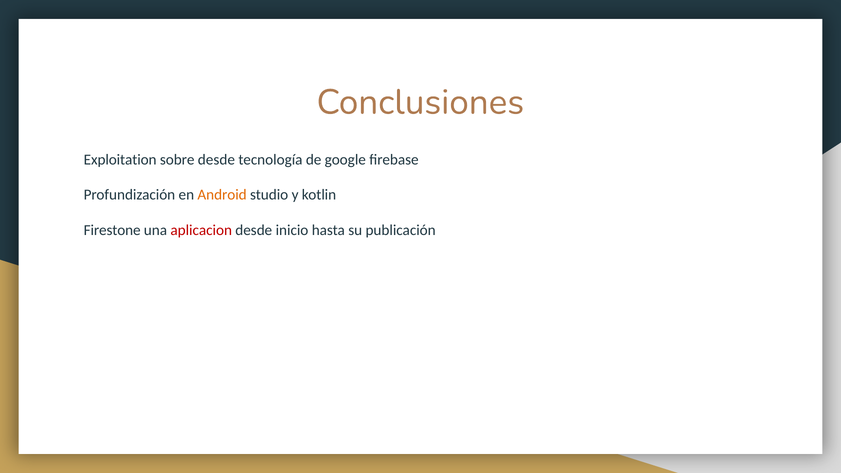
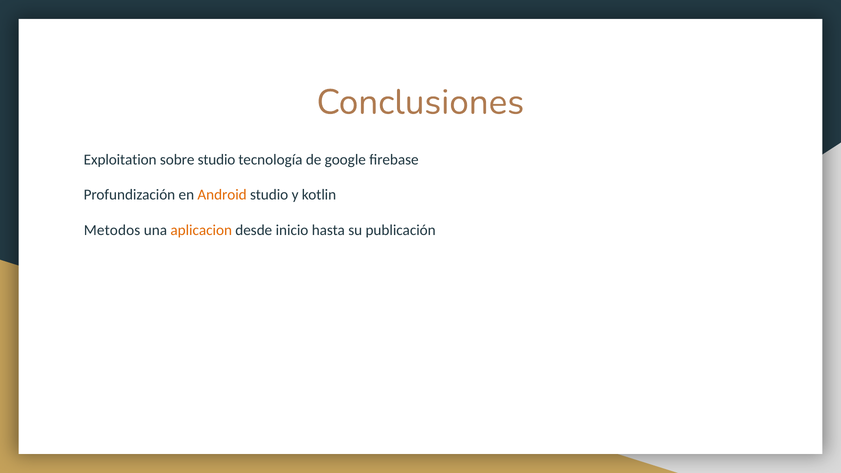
sobre desde: desde -> studio (217, 160)
Firestone: Firestone -> Metodos (112, 230)
aplicacion colour: red -> orange (201, 230)
